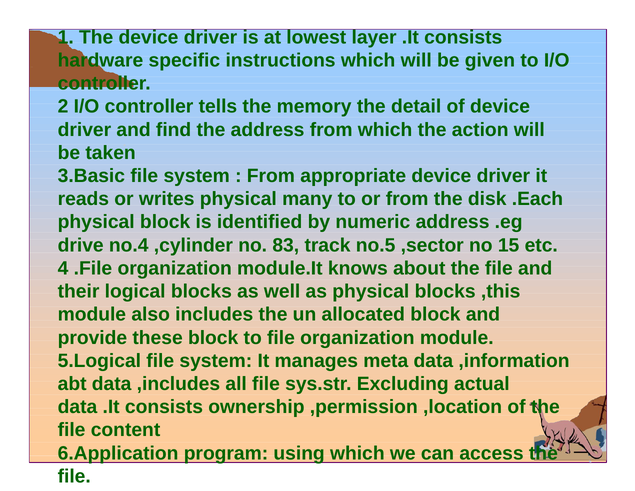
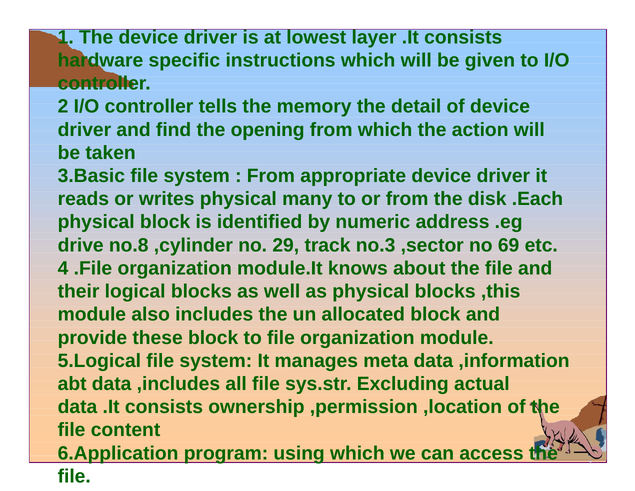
the address: address -> opening (268, 130)
no.4: no.4 -> no.8 (129, 245)
83: 83 -> 29 (286, 245)
no.5: no.5 -> no.3 (376, 245)
15: 15 -> 69 (509, 245)
